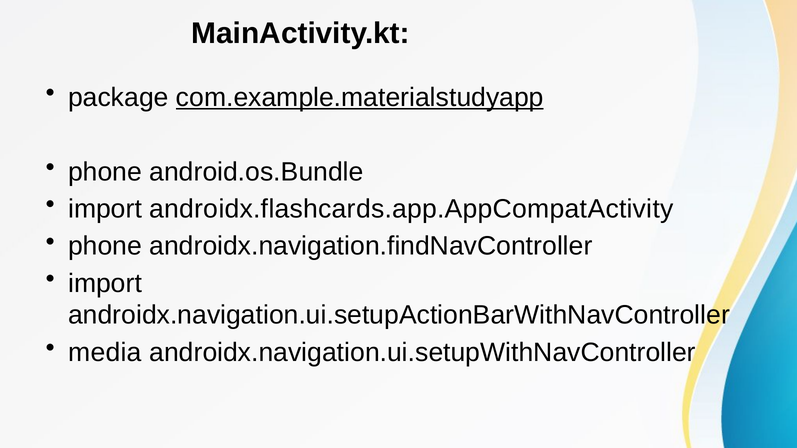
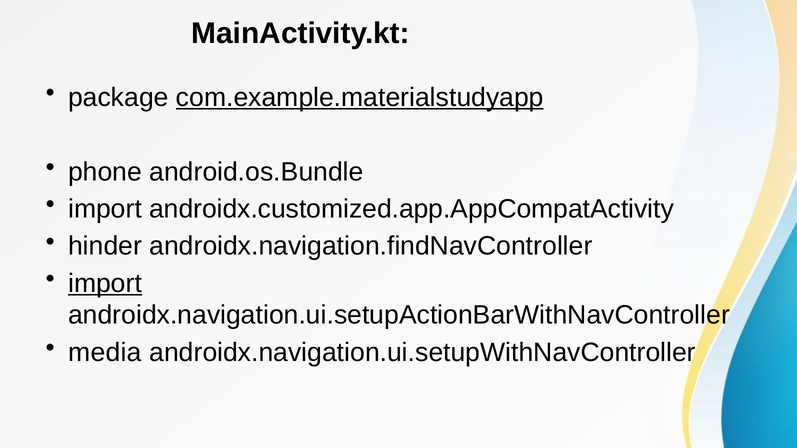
androidx.flashcards.app.AppCompatActivity: androidx.flashcards.app.AppCompatActivity -> androidx.customized.app.AppCompatActivity (412, 209)
phone: phone -> hinder (105, 246)
import underline: none -> present (105, 284)
